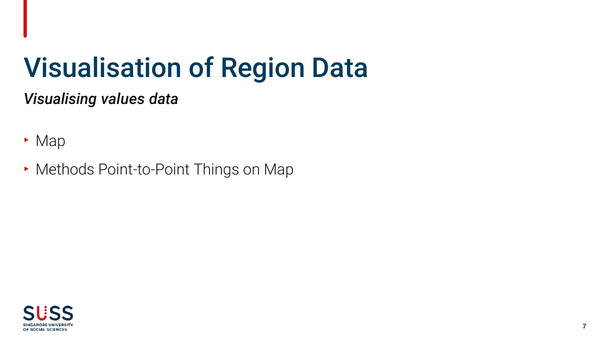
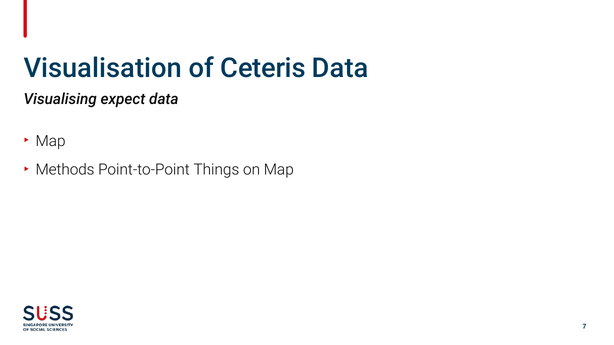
Region: Region -> Ceteris (263, 68)
values: values -> expect (123, 99)
